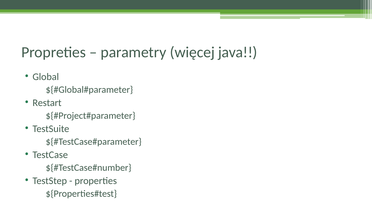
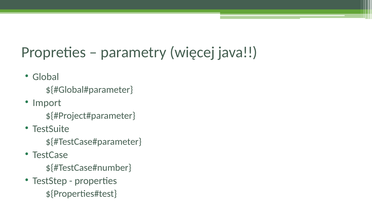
Restart: Restart -> Import (47, 103)
